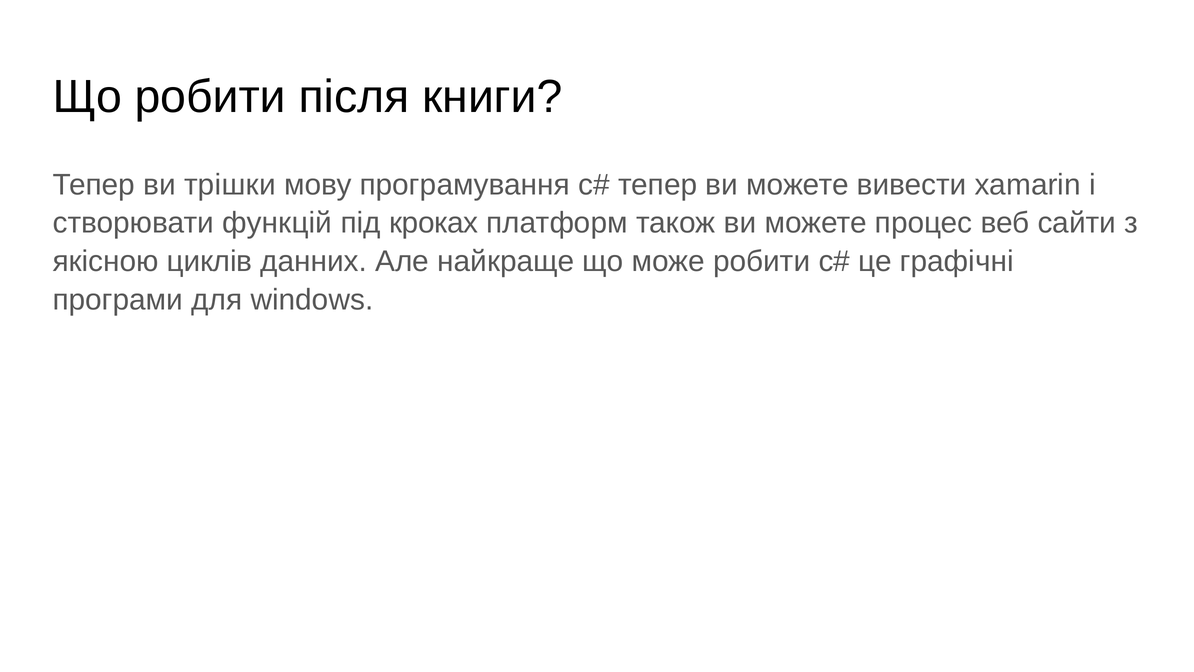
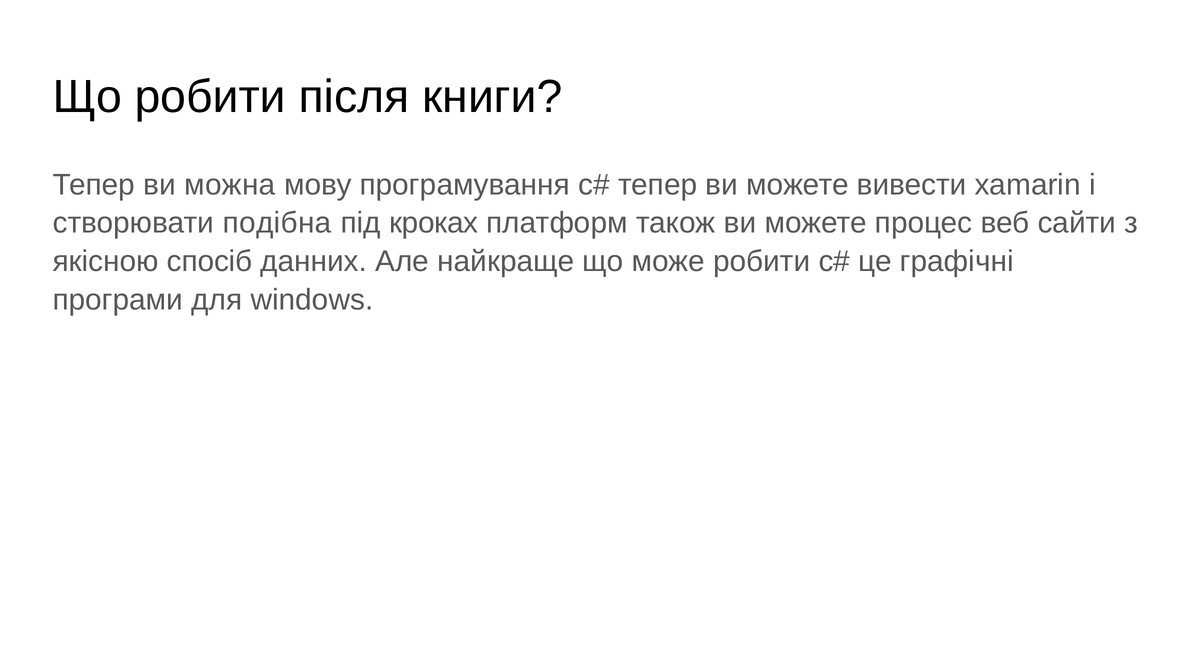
трішки: трішки -> можна (230, 185)
функцій: функцій -> подібна (277, 223)
циклів: циклів -> спосіб (210, 261)
